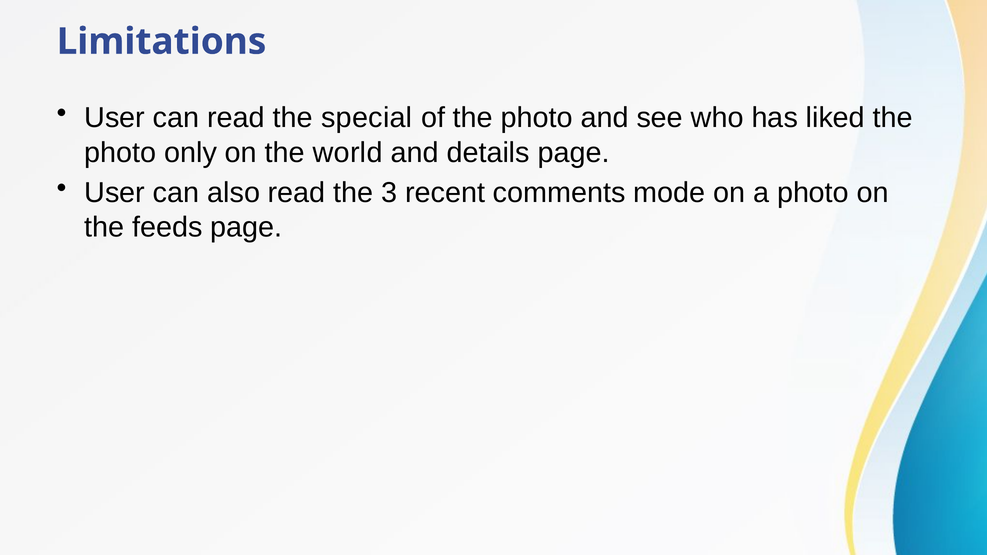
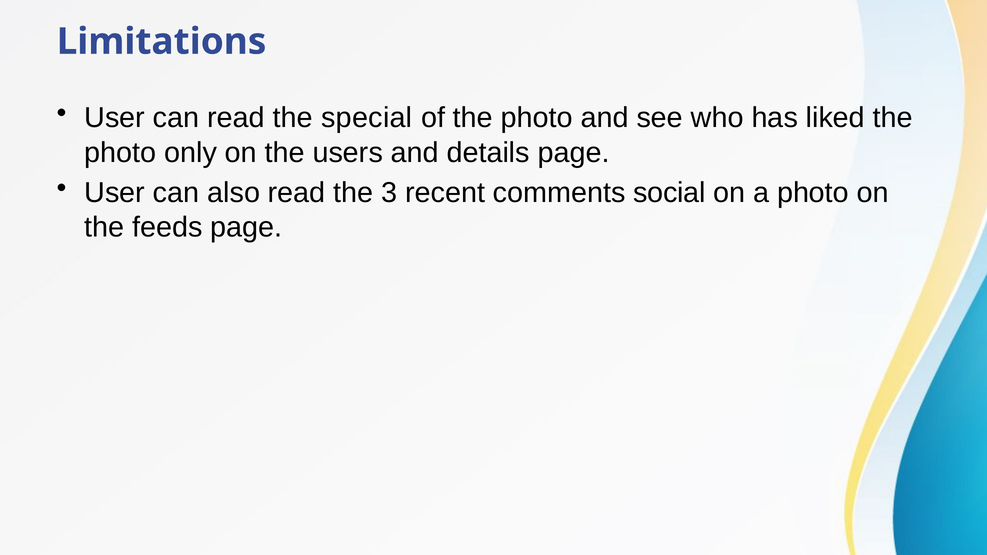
world: world -> users (348, 153)
mode: mode -> social (669, 193)
